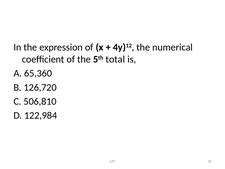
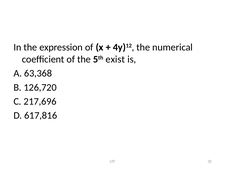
total: total -> exist (115, 59)
65,360: 65,360 -> 63,368 (38, 73)
506,810: 506,810 -> 217,696 (40, 101)
122,984: 122,984 -> 617,816 (41, 115)
